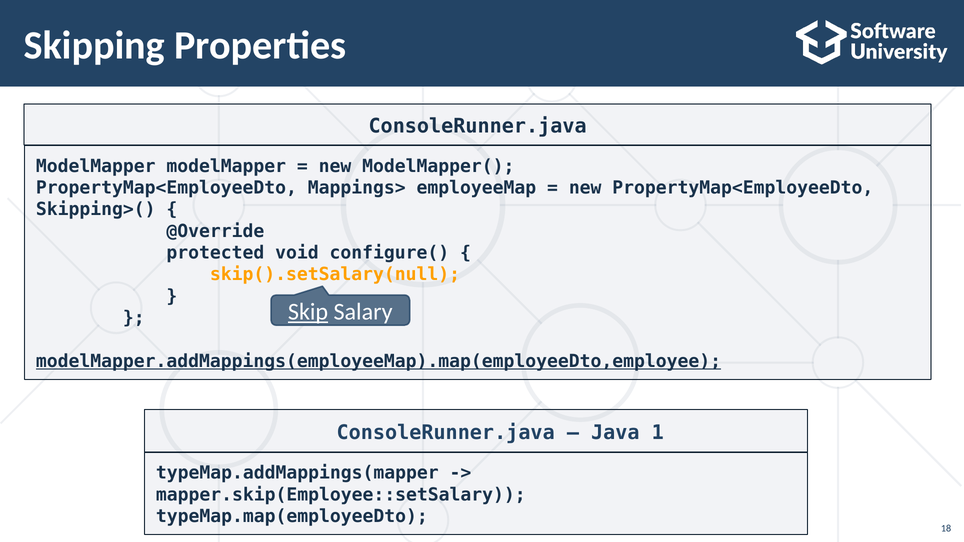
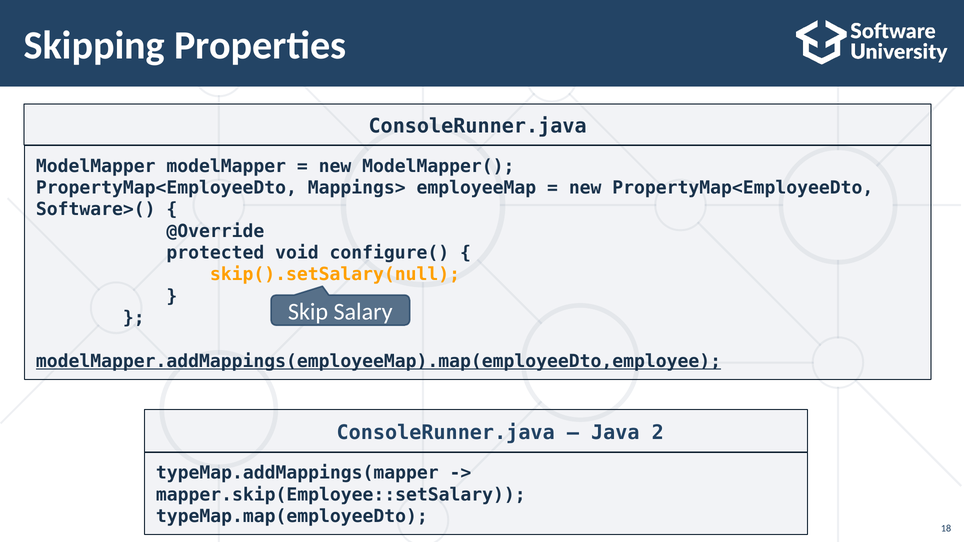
Skipping>(: Skipping>( -> Software>( (96, 210)
Skip underline: present -> none (308, 312)
1: 1 -> 2 (658, 433)
